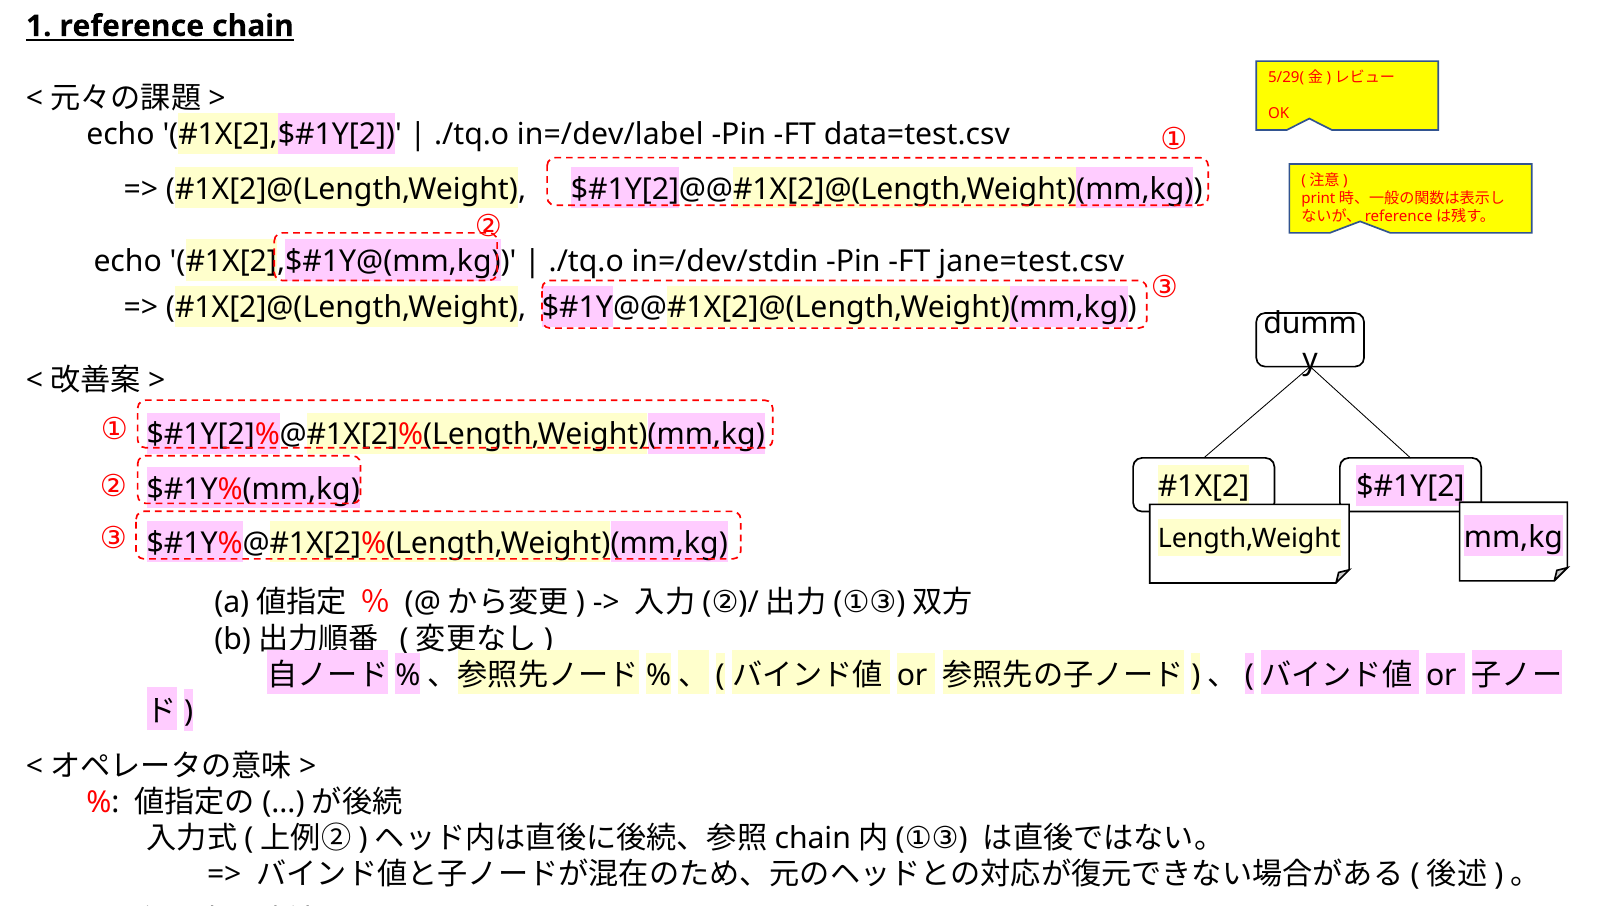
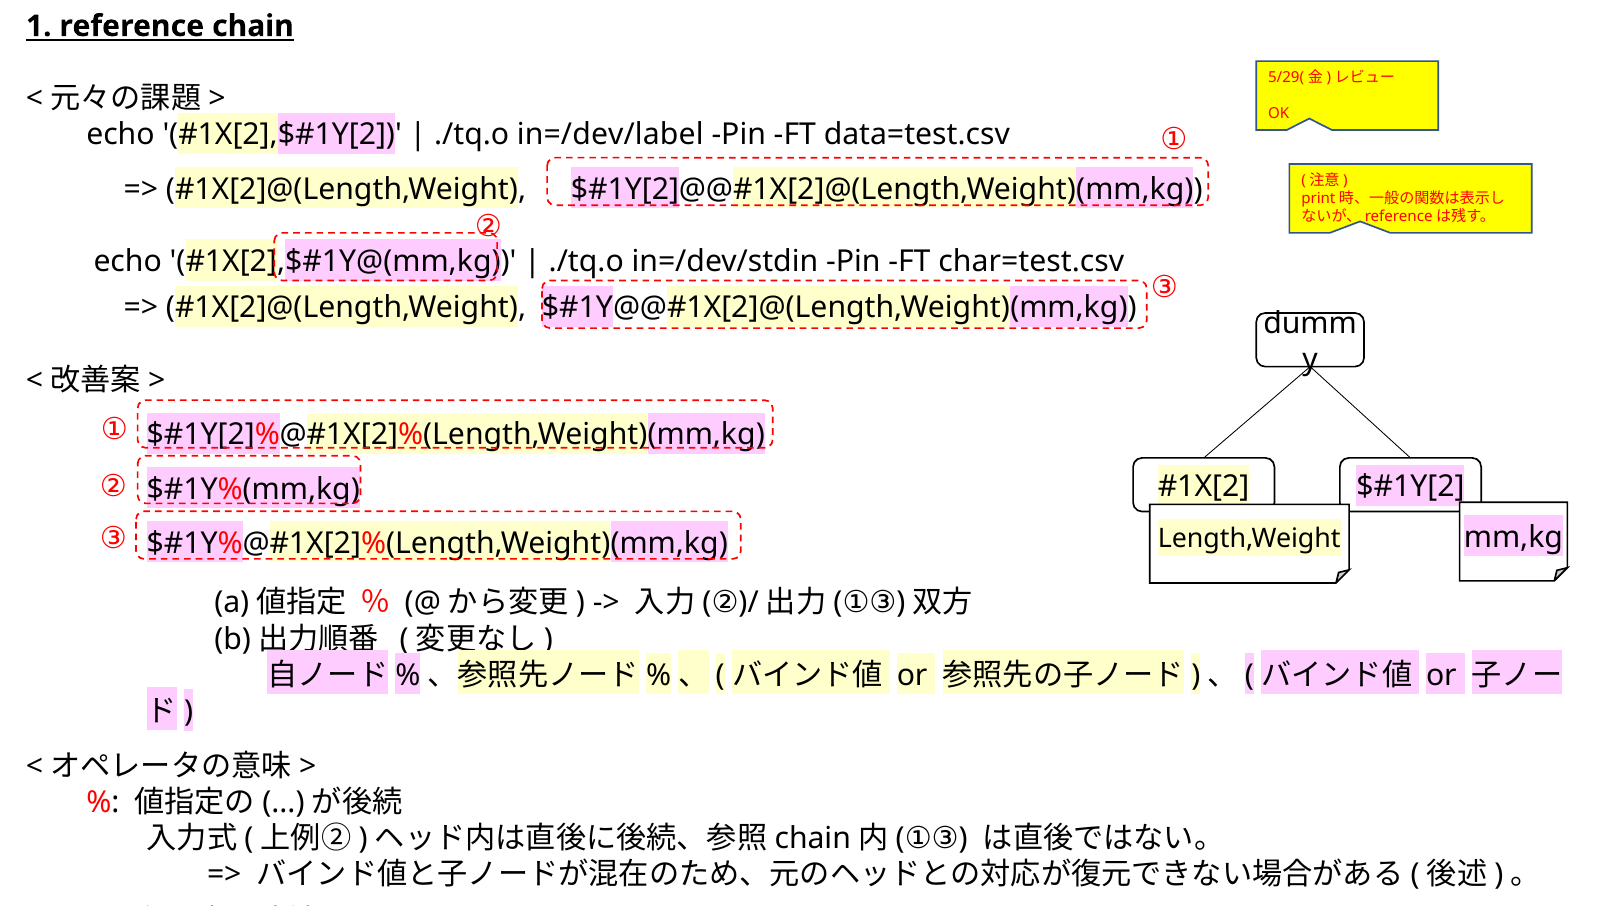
jane=test.csv: jane=test.csv -> char=test.csv (1031, 262)
